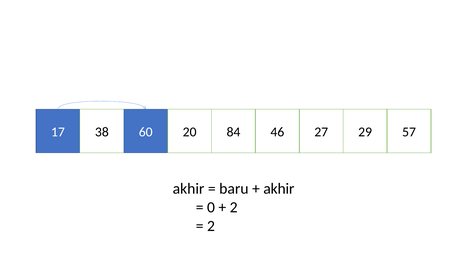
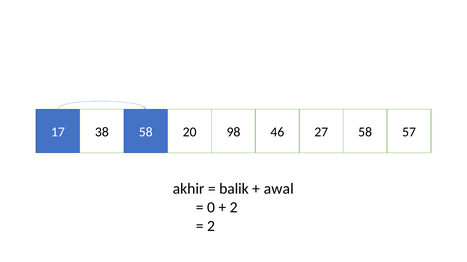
38 60: 60 -> 58 (146, 132)
84: 84 -> 98 (233, 132)
27 29: 29 -> 58 (365, 132)
baru: baru -> balik (234, 189)
akhir: akhir -> awal (279, 189)
